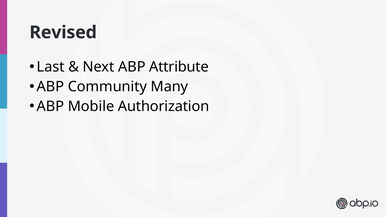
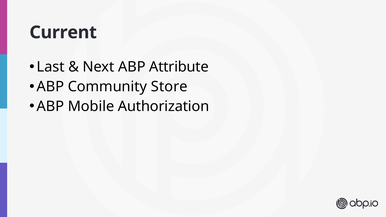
Revised: Revised -> Current (63, 32)
Many: Many -> Store (169, 87)
